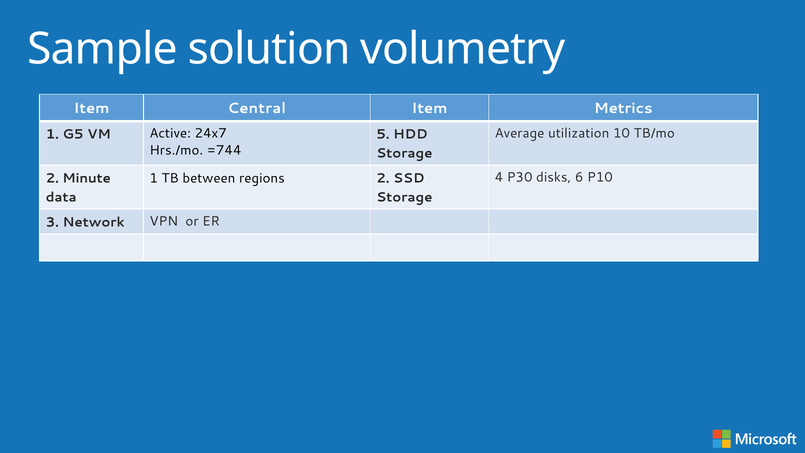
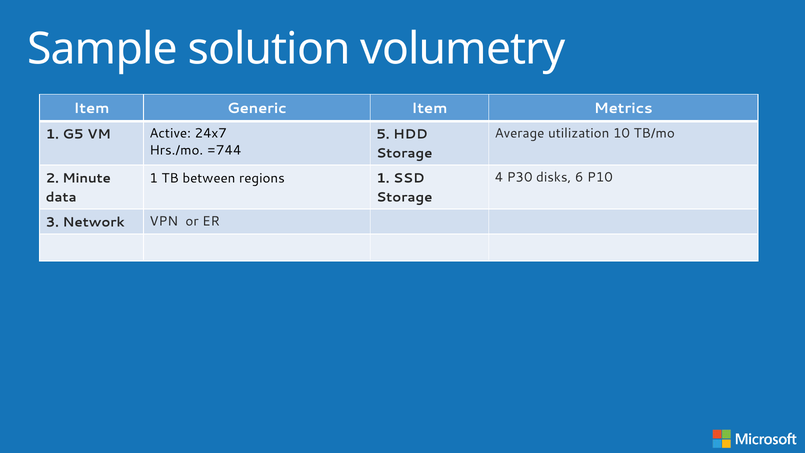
Central: Central -> Generic (257, 108)
regions 2: 2 -> 1 (383, 178)
